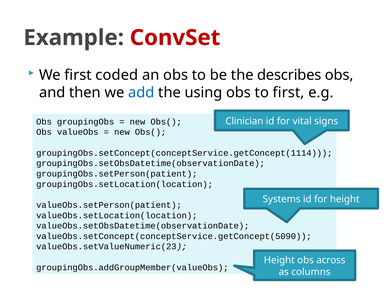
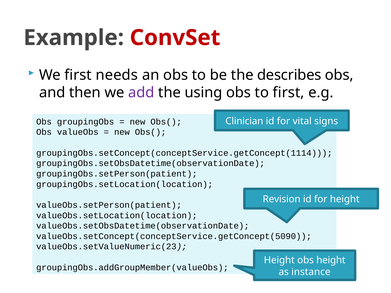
coded: coded -> needs (117, 75)
add colour: blue -> purple (141, 93)
Systems: Systems -> Revision (282, 199)
obs across: across -> height (331, 260)
columns: columns -> instance (311, 272)
